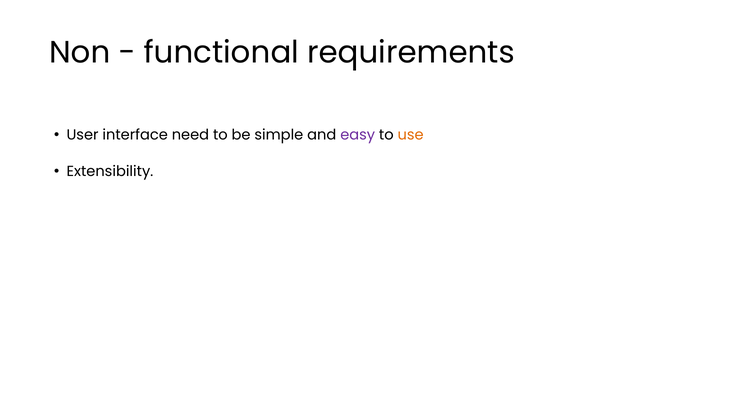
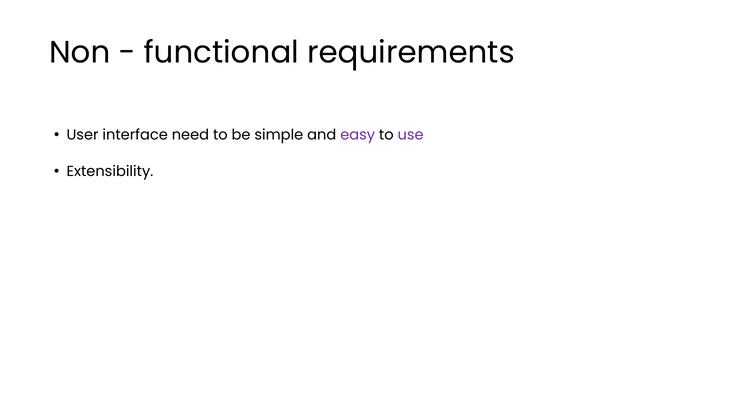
use colour: orange -> purple (411, 135)
